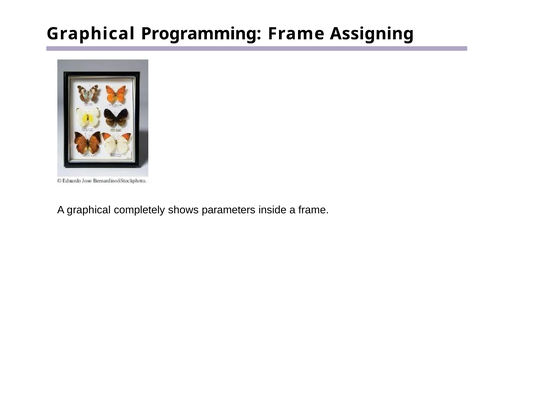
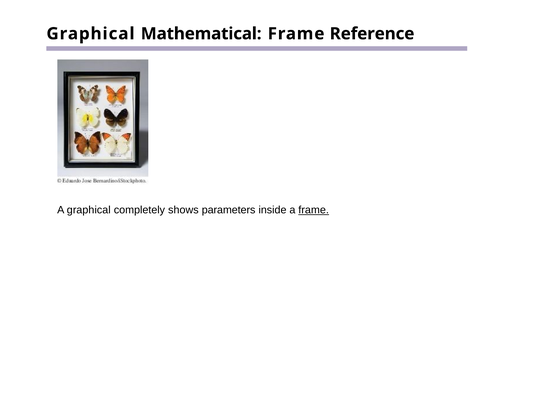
Programming: Programming -> Mathematical (201, 34)
Assigning: Assigning -> Reference (372, 34)
frame underline: none -> present (314, 210)
